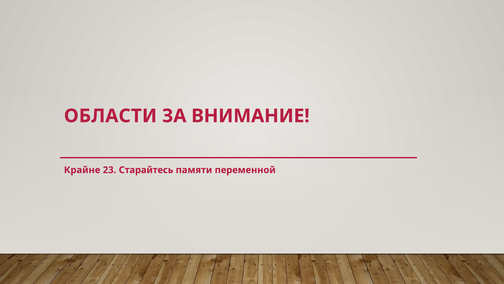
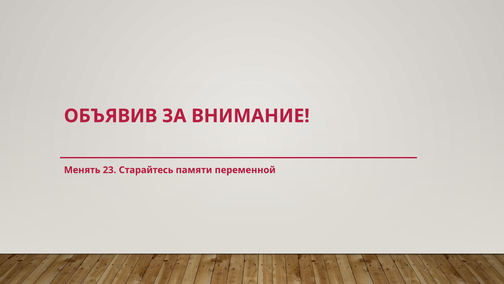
ОБЛАСТИ: ОБЛАСТИ -> ОБЪЯВИВ (111, 116)
Крайне: Крайне -> Менять (82, 170)
